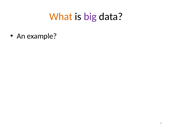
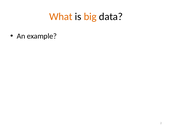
big colour: purple -> orange (90, 17)
